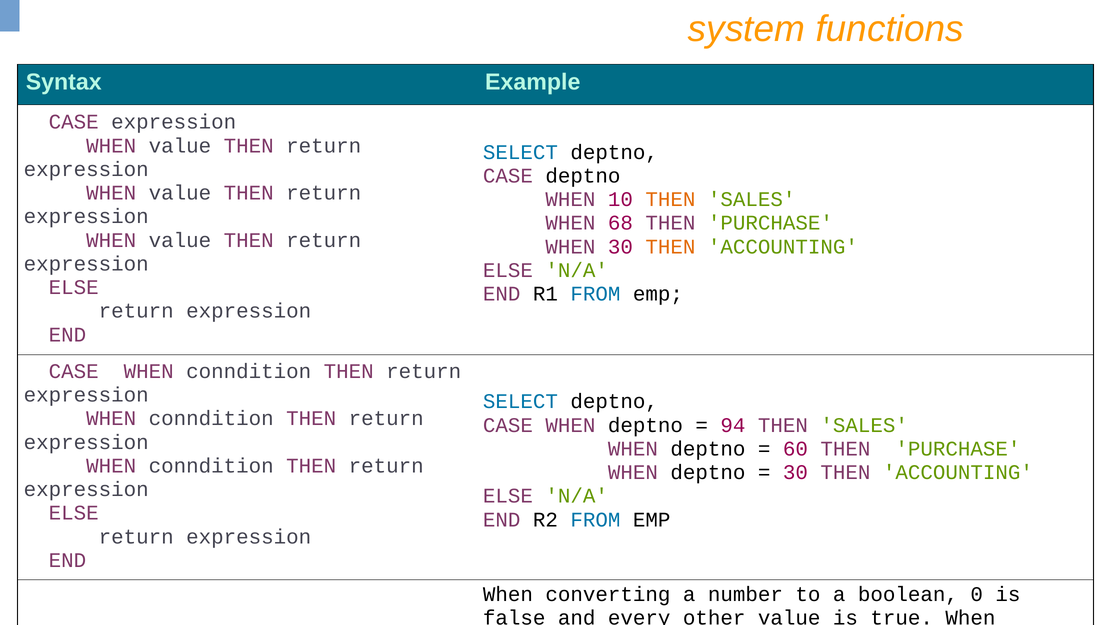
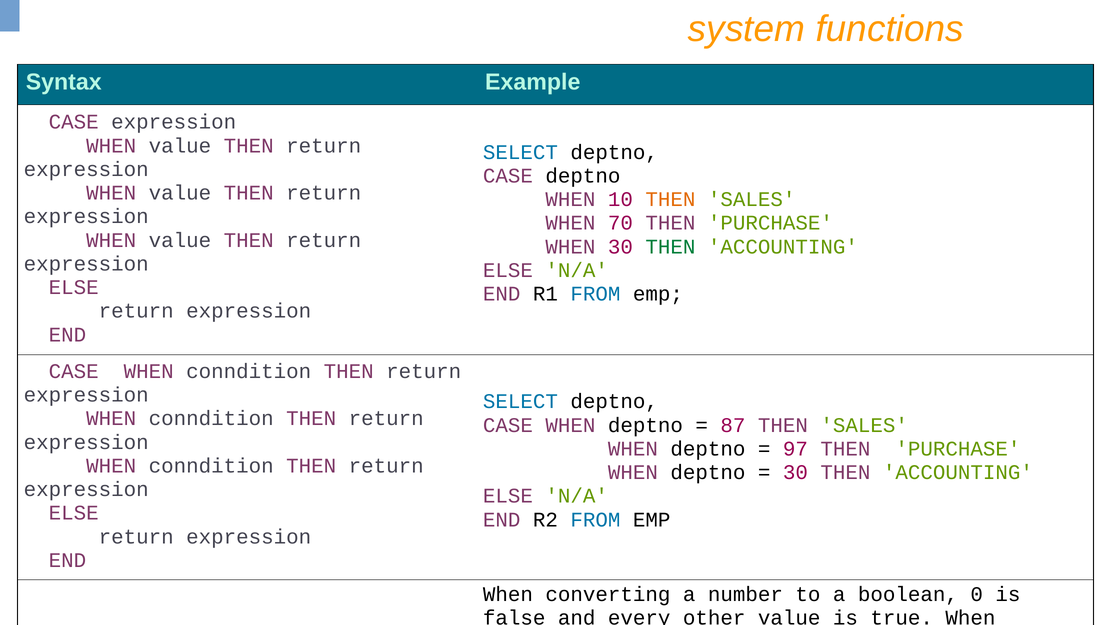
68: 68 -> 70 (620, 223)
THEN colour: orange -> green (670, 247)
94: 94 -> 87 (733, 425)
60: 60 -> 97 (795, 449)
